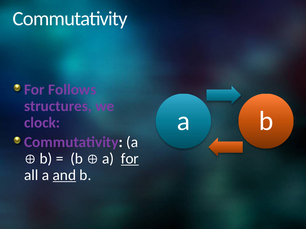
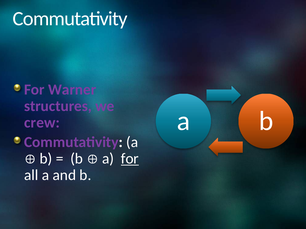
Follows: Follows -> Warner (72, 90)
clock: clock -> crew (42, 123)
and underline: present -> none (64, 175)
